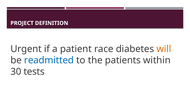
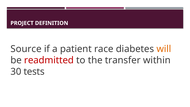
Urgent: Urgent -> Source (26, 49)
readmitted colour: blue -> red (49, 60)
patients: patients -> transfer (123, 60)
